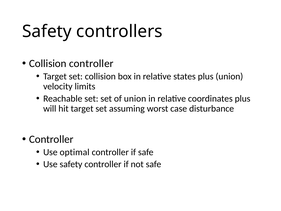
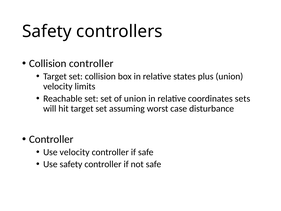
coordinates plus: plus -> sets (243, 98)
Use optimal: optimal -> velocity (75, 152)
